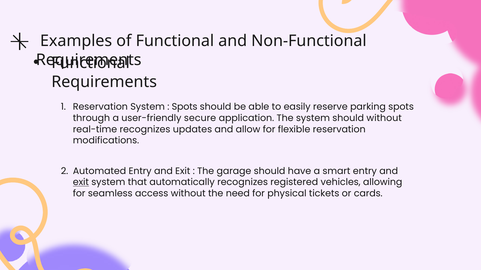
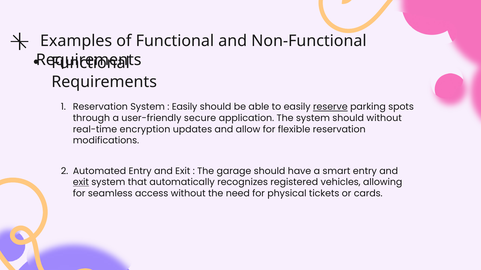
Spots: Spots -> Easily (185, 107)
reserve underline: none -> present (330, 107)
real-time recognizes: recognizes -> encryption (145, 130)
